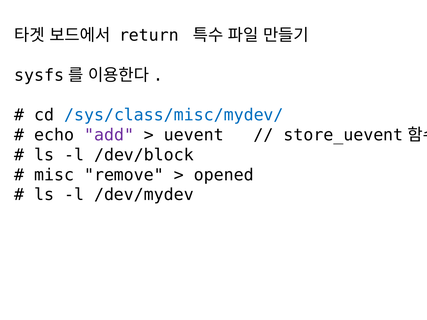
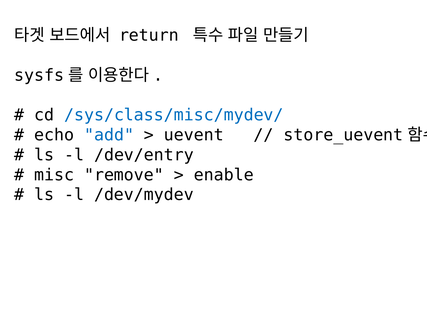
add colour: purple -> blue (109, 135)
/dev/block: /dev/block -> /dev/entry (144, 155)
opened: opened -> enable (224, 175)
